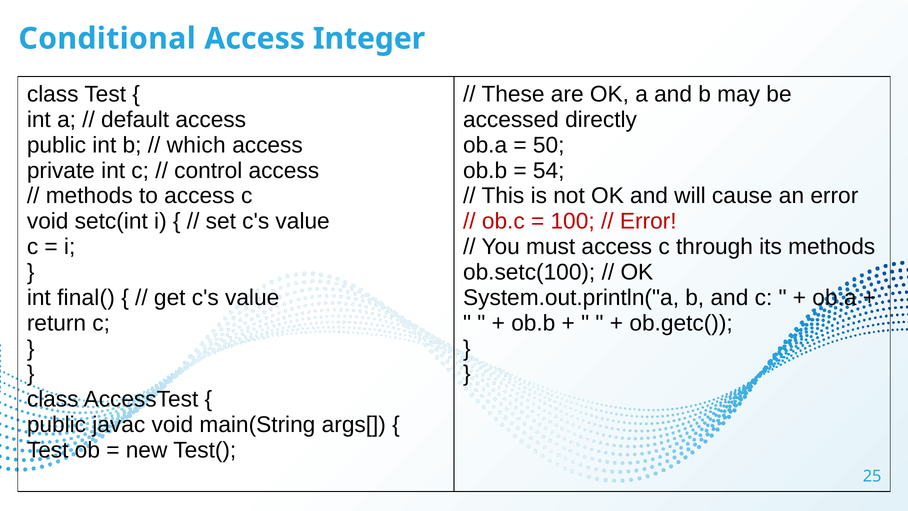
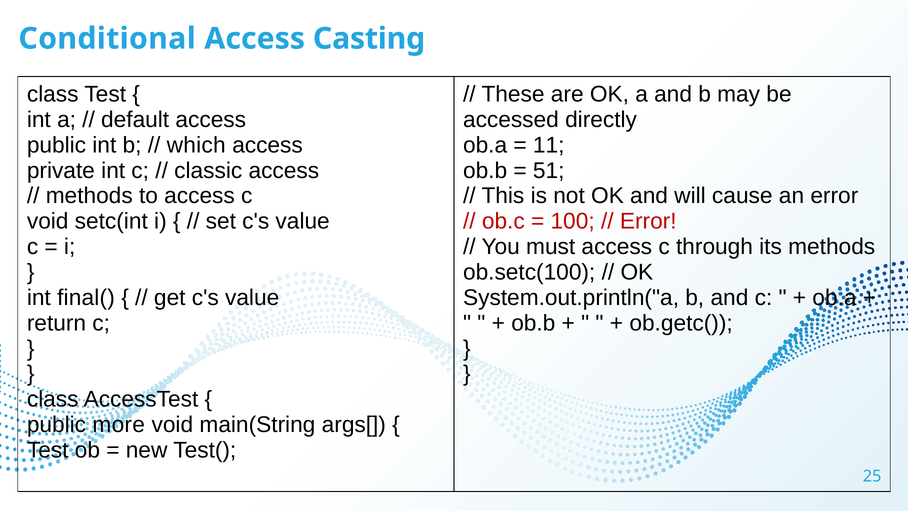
Integer: Integer -> Casting (369, 39)
50: 50 -> 11 (549, 145)
control: control -> classic (208, 170)
54: 54 -> 51 (549, 170)
javac: javac -> more (119, 425)
